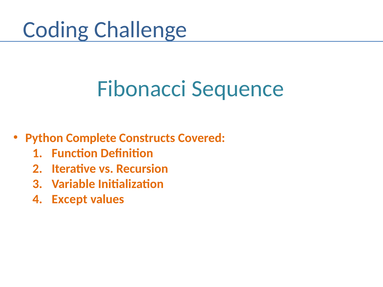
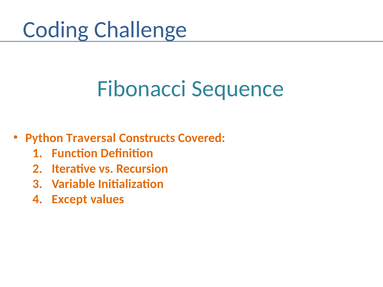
Complete: Complete -> Traversal (91, 138)
